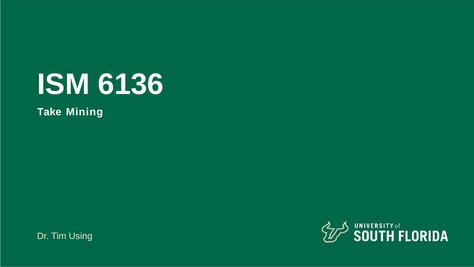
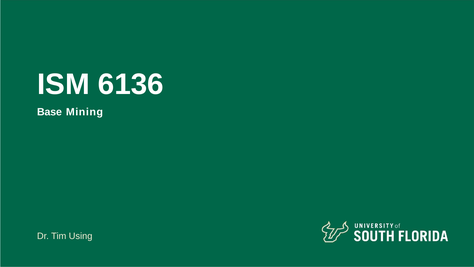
Take: Take -> Base (49, 112)
